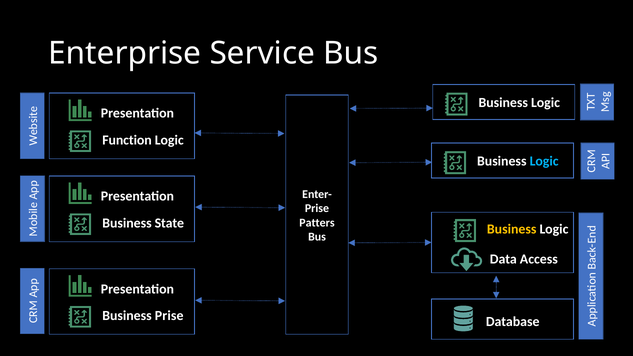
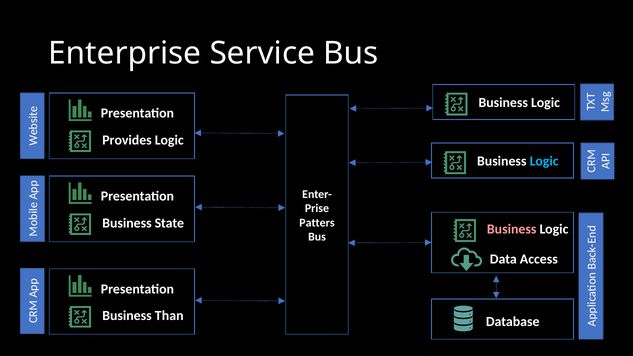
Function: Function -> Provides (127, 140)
Business colour: yellow -> pink (512, 229)
Business Prise: Prise -> Than (169, 316)
